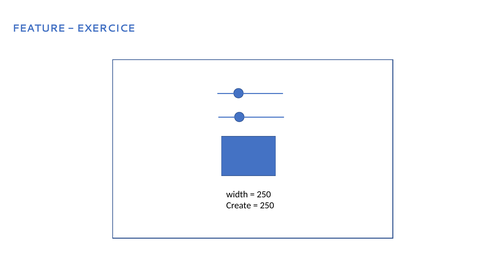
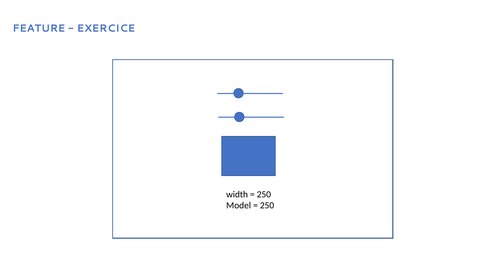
Create: Create -> Model (239, 206)
